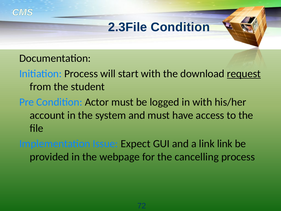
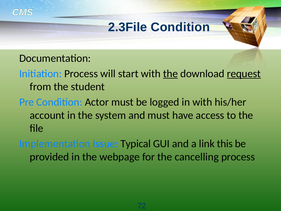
the underline: none -> present (170, 74)
Expect: Expect -> Typical (136, 144)
link link: link -> this (225, 144)
